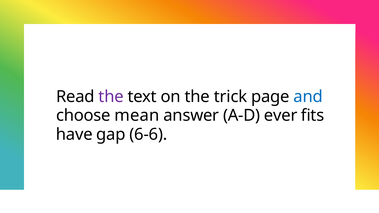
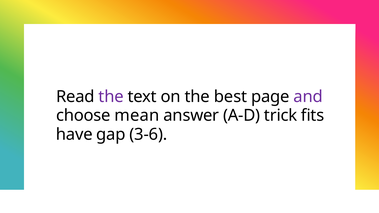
trick: trick -> best (230, 97)
and colour: blue -> purple (308, 97)
ever: ever -> trick (281, 116)
6-6: 6-6 -> 3-6 (148, 134)
